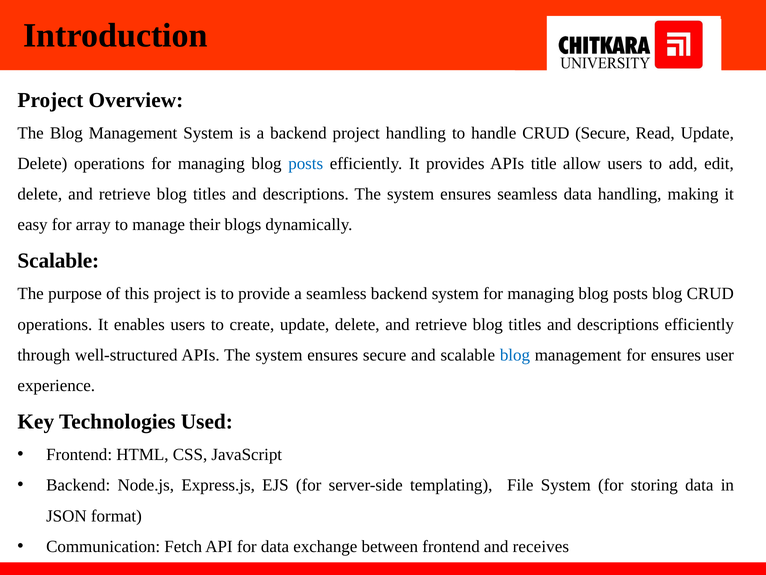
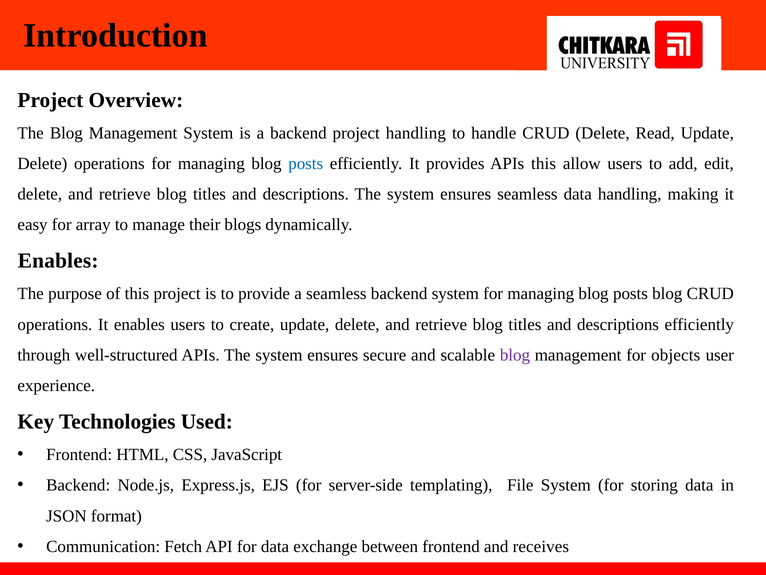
CRUD Secure: Secure -> Delete (603, 133)
APIs title: title -> this (544, 163)
Scalable: Scalable -> Enables (58, 261)
blog colour: blue -> purple (515, 355)
for ensures: ensures -> objects (676, 355)
